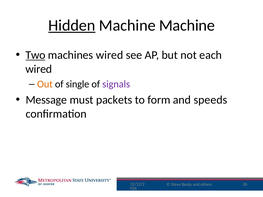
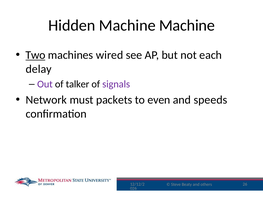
Hidden underline: present -> none (72, 25)
wired: wired -> delay (39, 69)
Out colour: orange -> purple (45, 84)
single: single -> talker (78, 84)
Message: Message -> Network (46, 100)
form: form -> even (159, 100)
